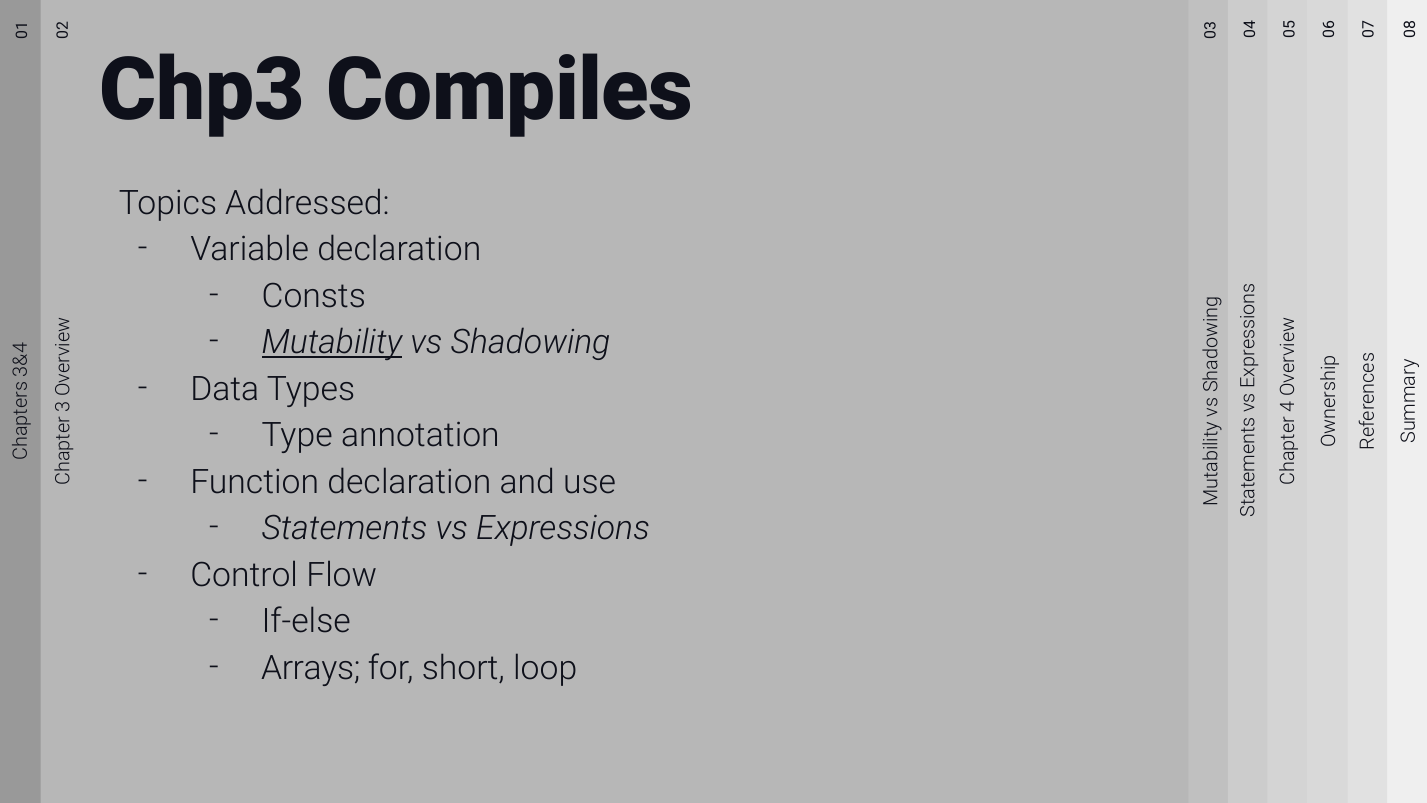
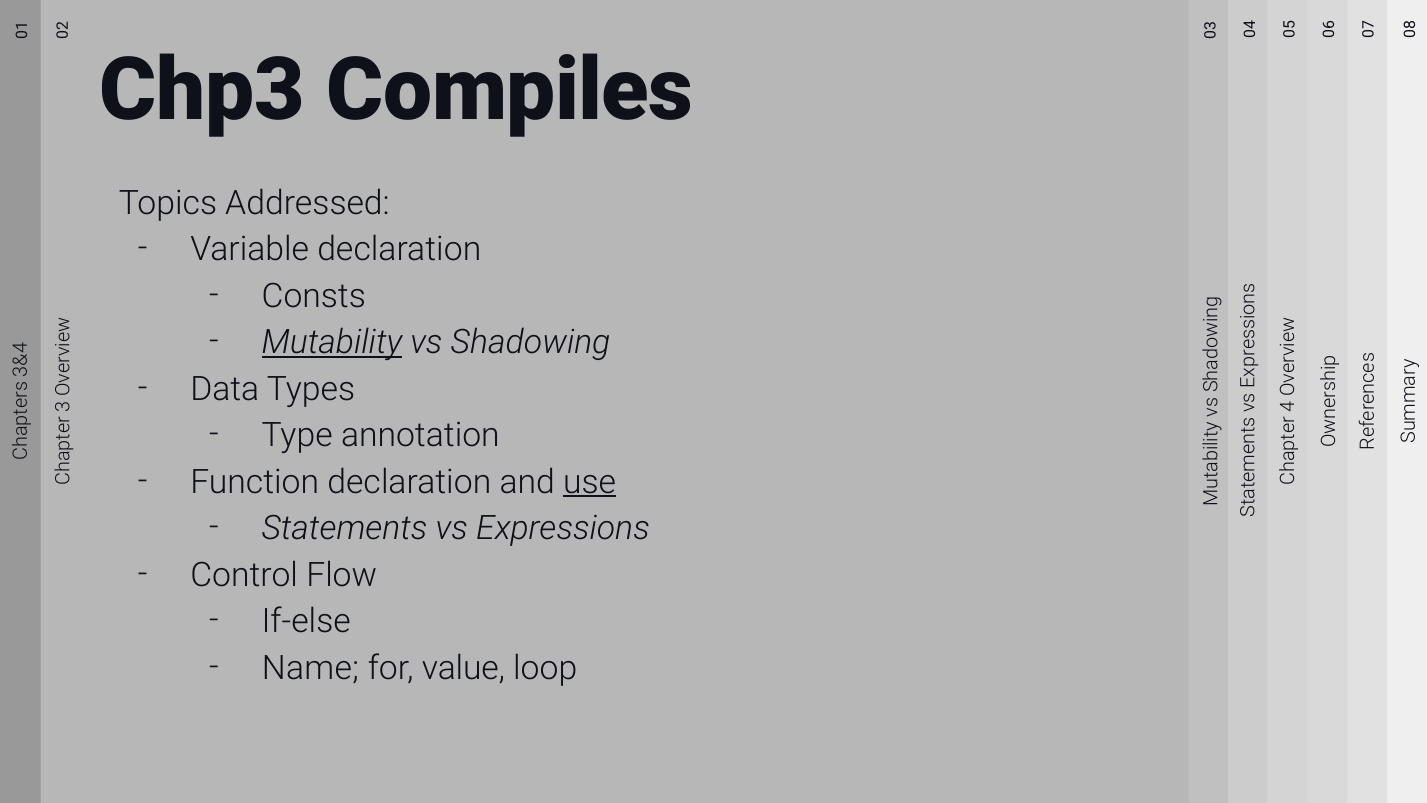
use underline: none -> present (590, 482)
Arrays: Arrays -> Name (310, 668)
short: short -> value (463, 668)
